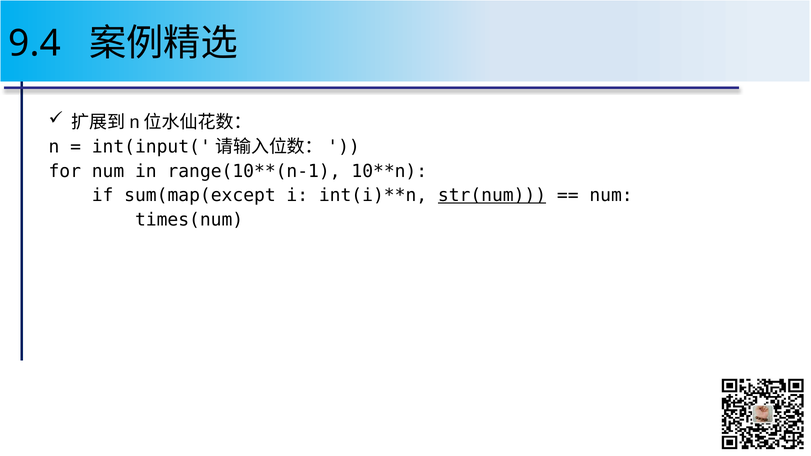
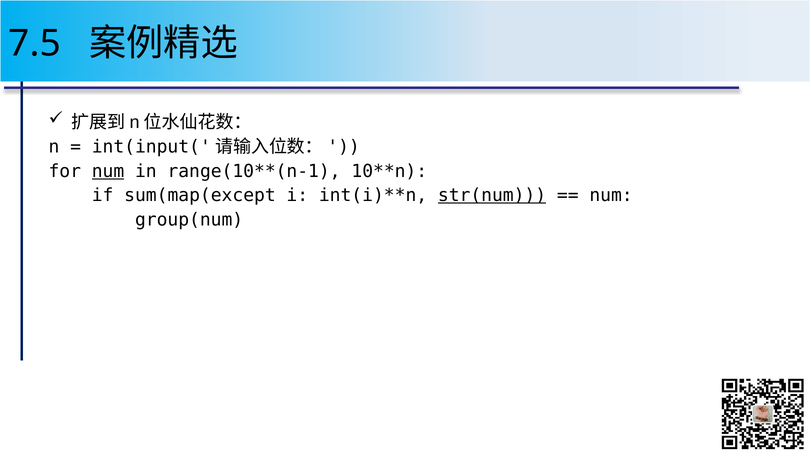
9.4: 9.4 -> 7.5 (35, 44)
num underline: none -> present (108, 171)
times(num: times(num -> group(num (189, 220)
